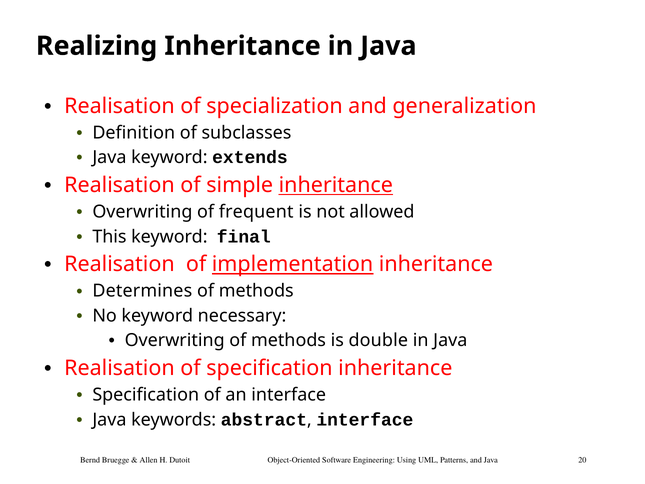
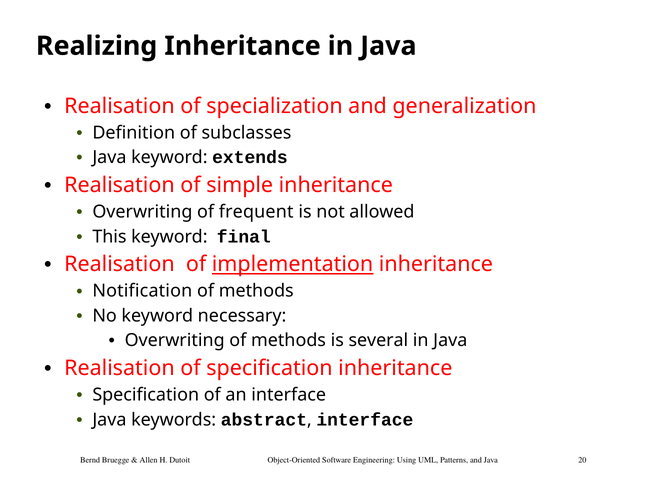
inheritance underline: present -> none (336, 185)
Determines: Determines -> Notification (142, 291)
double: double -> several (378, 340)
